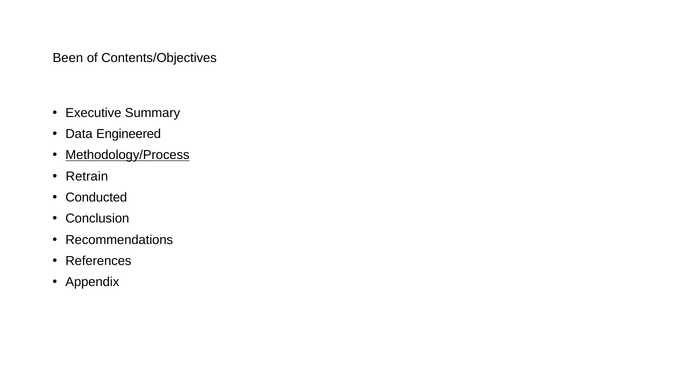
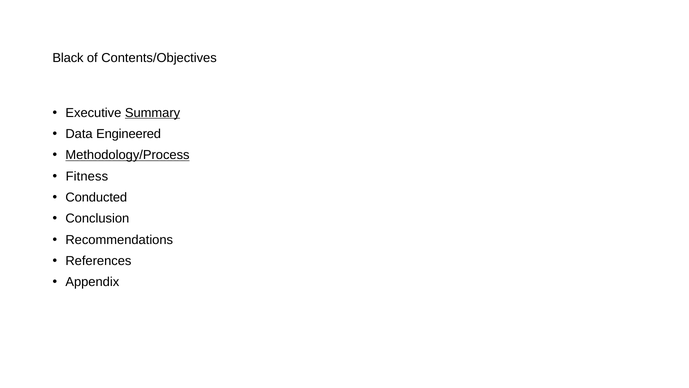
Been: Been -> Black (68, 58)
Summary underline: none -> present (153, 113)
Retrain: Retrain -> Fitness (87, 176)
